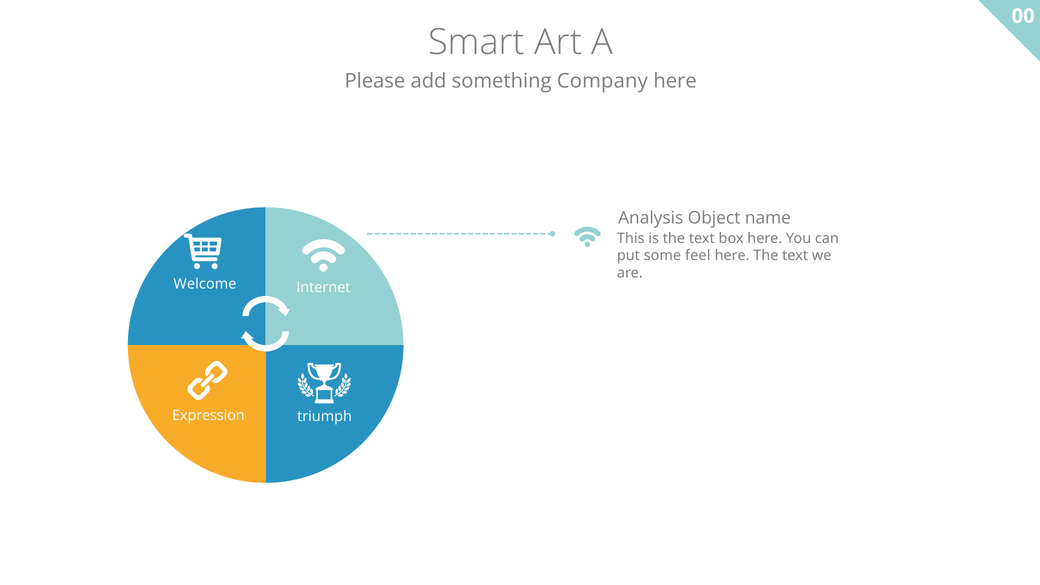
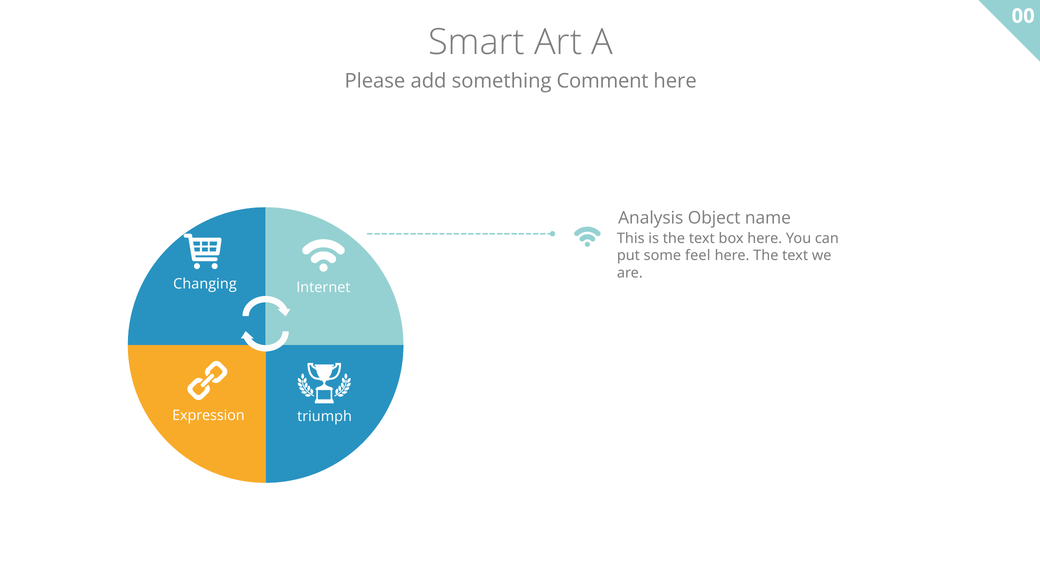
Company: Company -> Comment (603, 81)
Welcome: Welcome -> Changing (205, 284)
